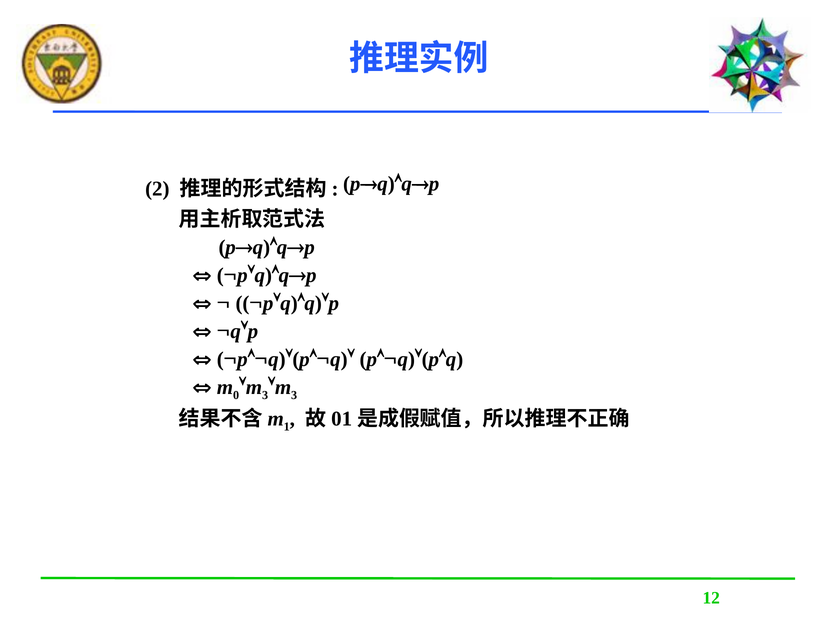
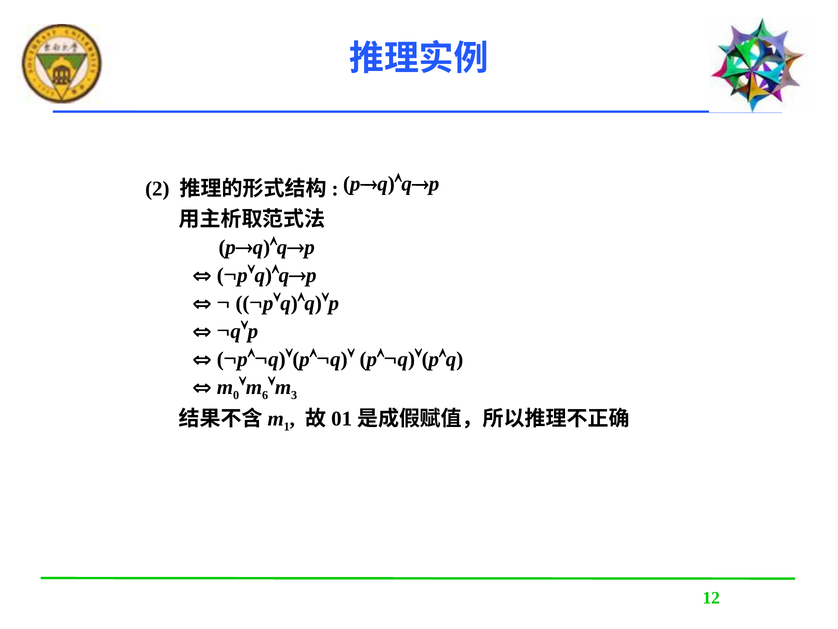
3: 3 -> 6 (265, 395)
